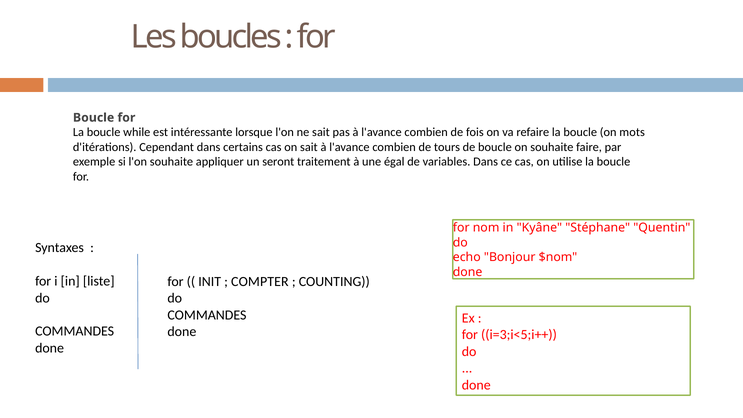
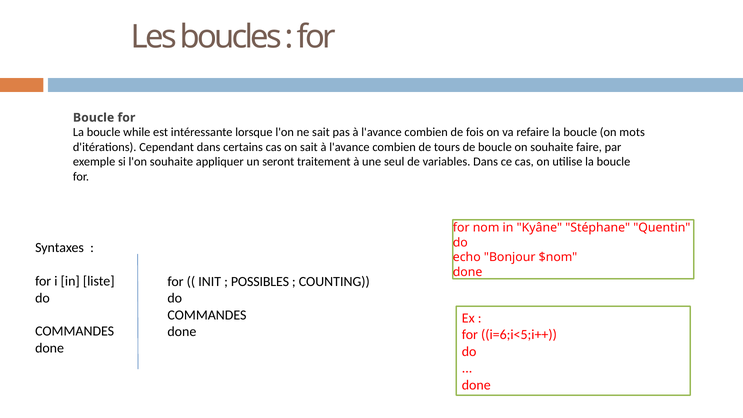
égal: égal -> seul (394, 162)
COMPTER: COMPTER -> POSSIBLES (260, 282)
i=3;i<5;i++: i=3;i<5;i++ -> i=6;i<5;i++ (519, 335)
